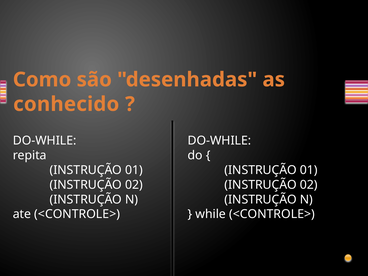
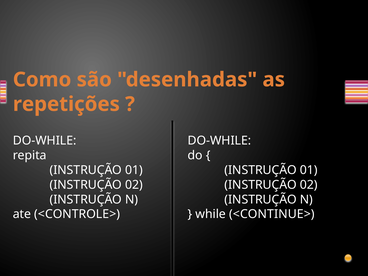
conhecido: conhecido -> repetições (66, 104)
while <CONTROLE>: <CONTROLE> -> <CONTINUE> (272, 214)
